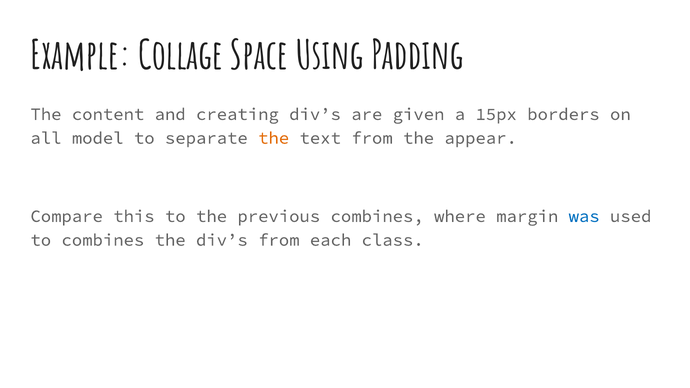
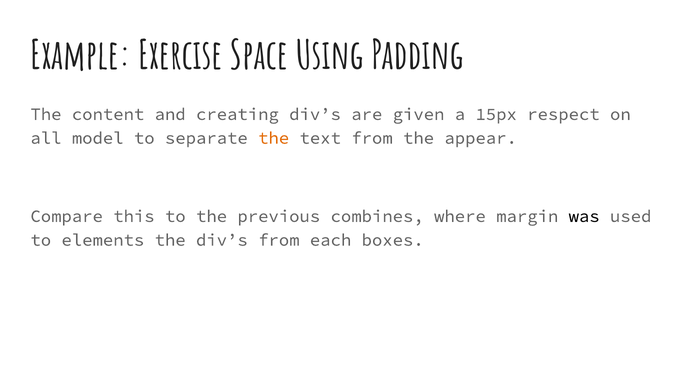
Collage: Collage -> Exercise (181, 56)
borders: borders -> respect (563, 114)
was colour: blue -> black (584, 216)
to combines: combines -> elements (103, 240)
class: class -> boxes (393, 240)
